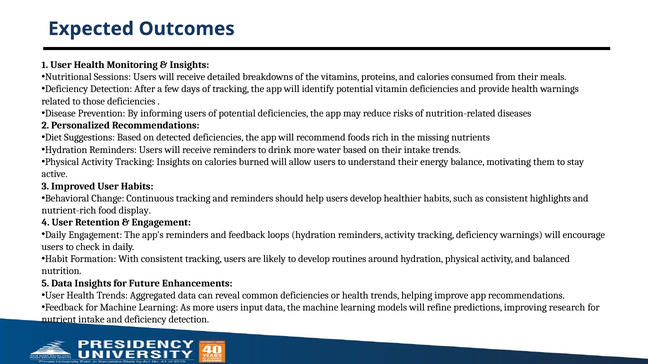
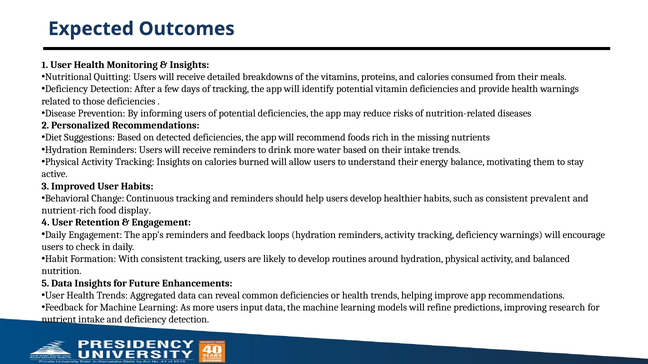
Sessions: Sessions -> Quitting (112, 77)
highlights: highlights -> prevalent (550, 199)
